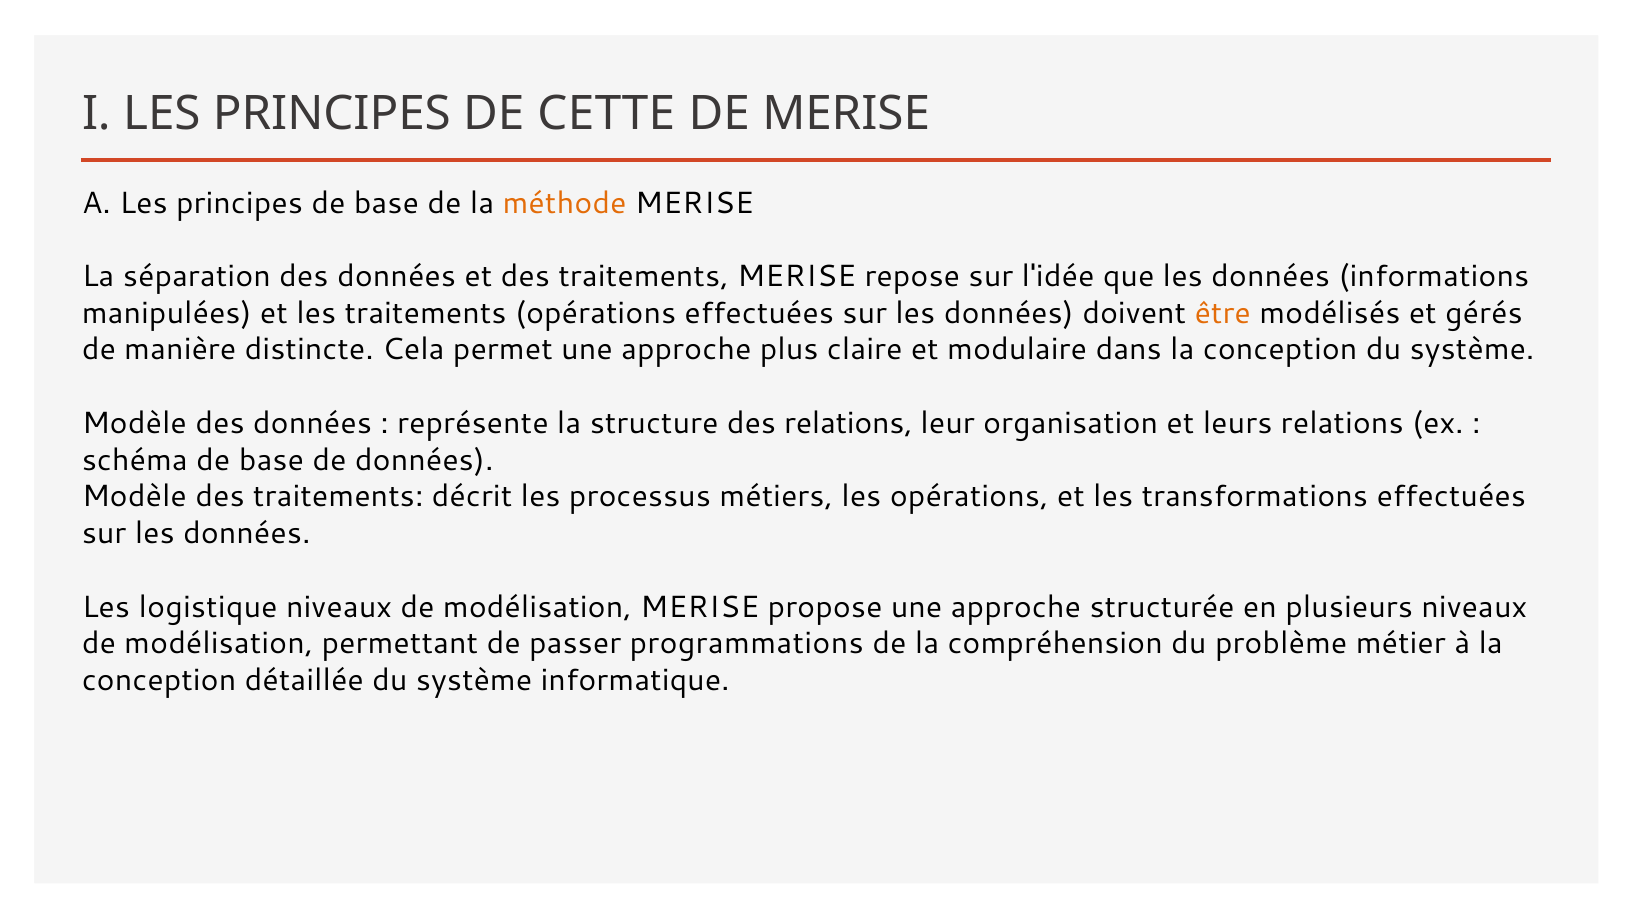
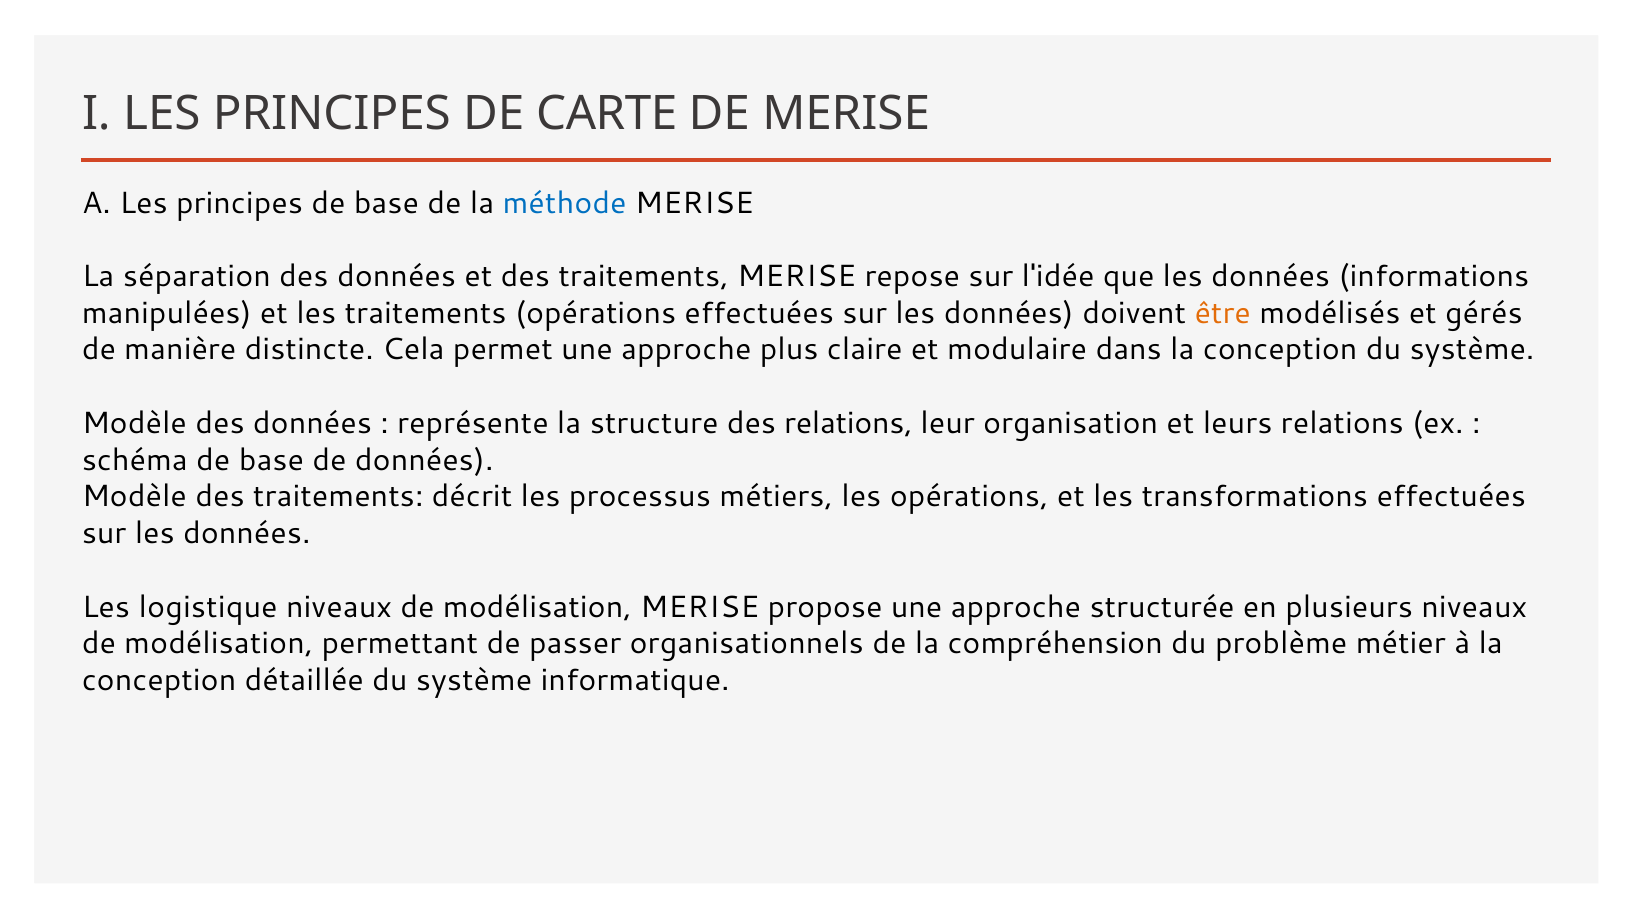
CETTE: CETTE -> CARTE (607, 114)
méthode colour: orange -> blue (565, 203)
programmations: programmations -> organisationnels (747, 644)
